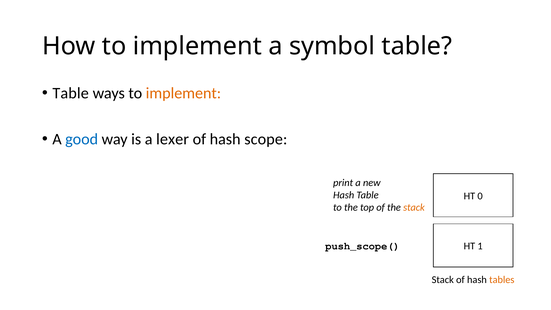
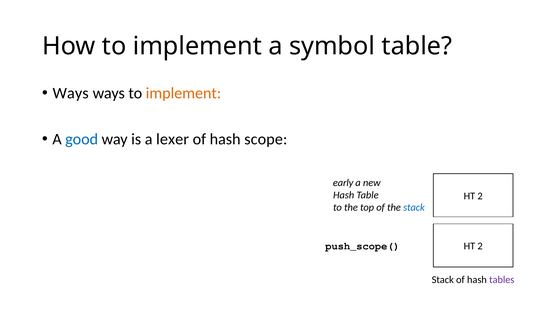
Table: Table -> Ways (71, 93)
print: print -> early (343, 183)
0: 0 -> 2 (480, 196)
stack colour: orange -> blue (414, 207)
1: 1 -> 2 (480, 246)
tables colour: orange -> purple (502, 280)
